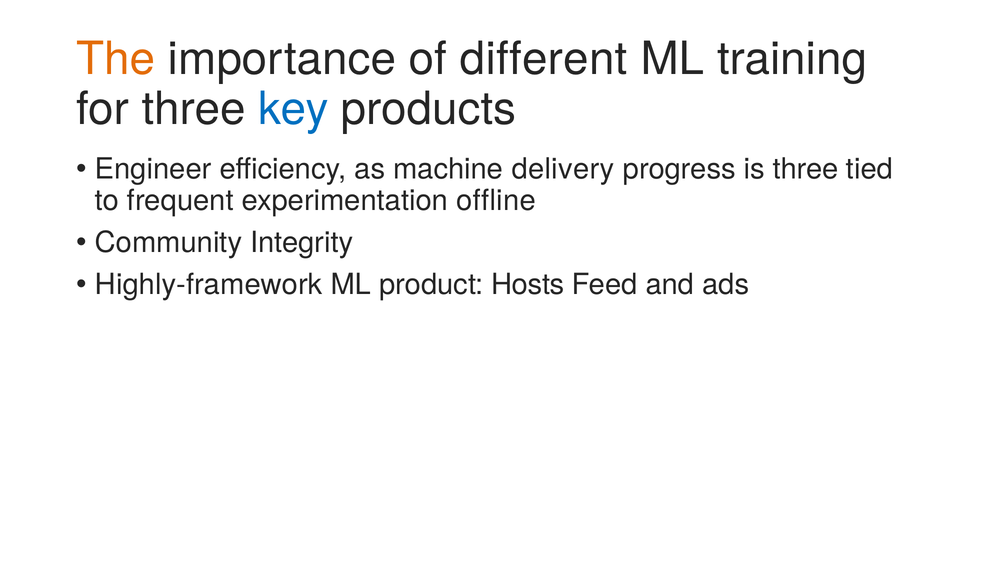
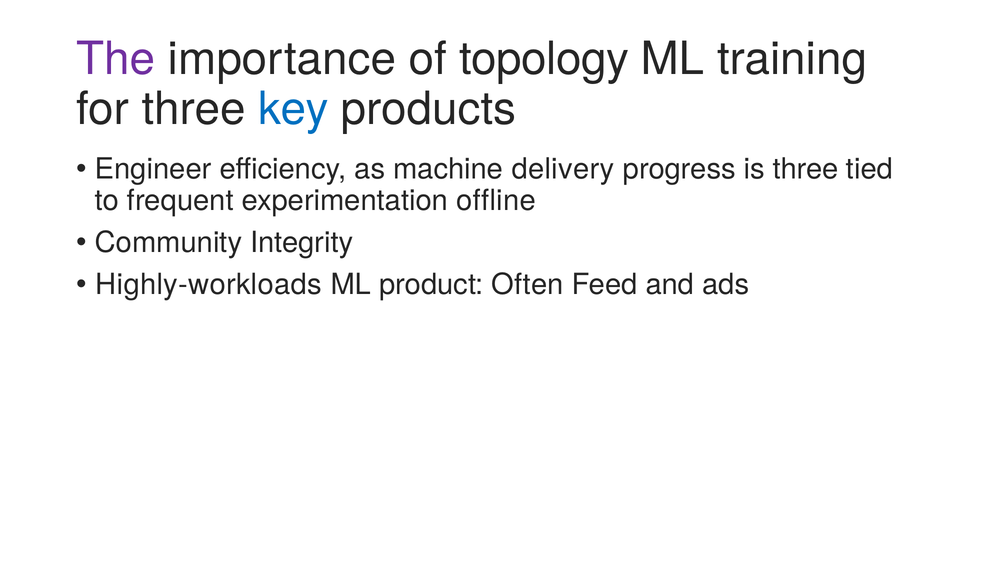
The colour: orange -> purple (116, 59)
different: different -> topology (544, 59)
Highly-framework: Highly-framework -> Highly-workloads (209, 284)
Hosts: Hosts -> Often (528, 284)
